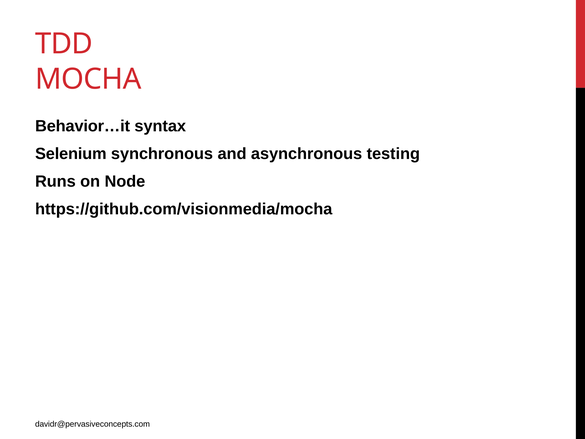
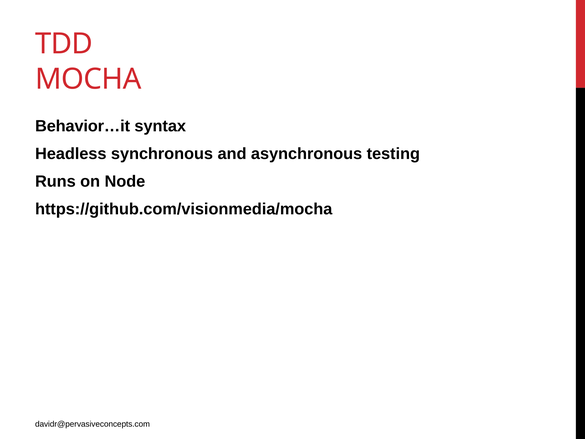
Selenium: Selenium -> Headless (71, 154)
